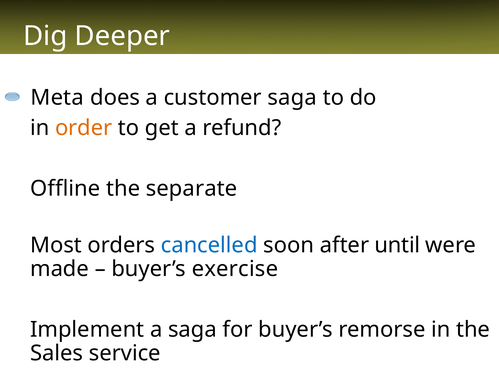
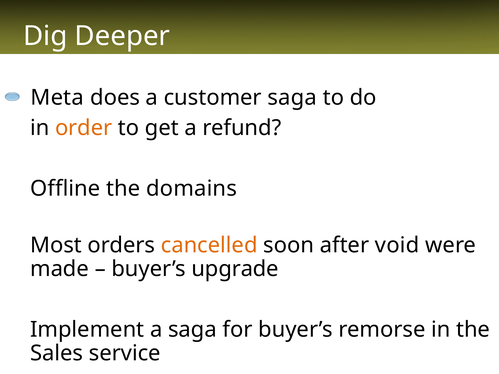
separate: separate -> domains (192, 189)
cancelled colour: blue -> orange (209, 245)
until: until -> void (397, 245)
exercise: exercise -> upgrade (235, 269)
